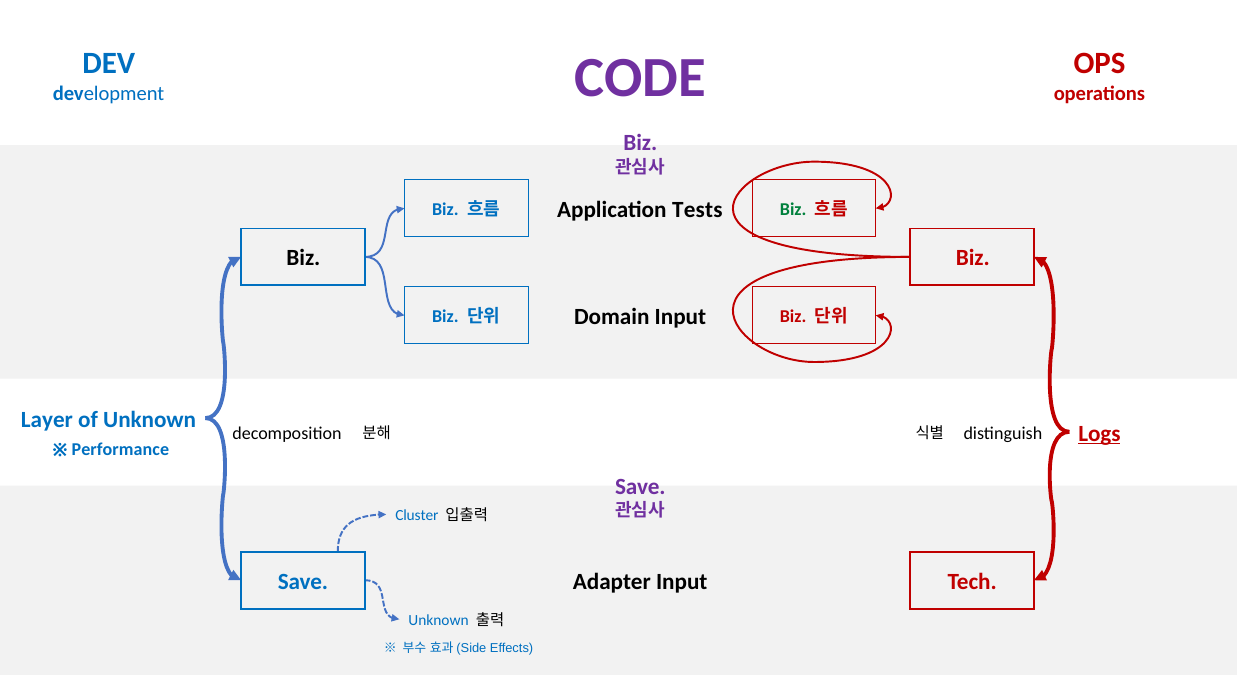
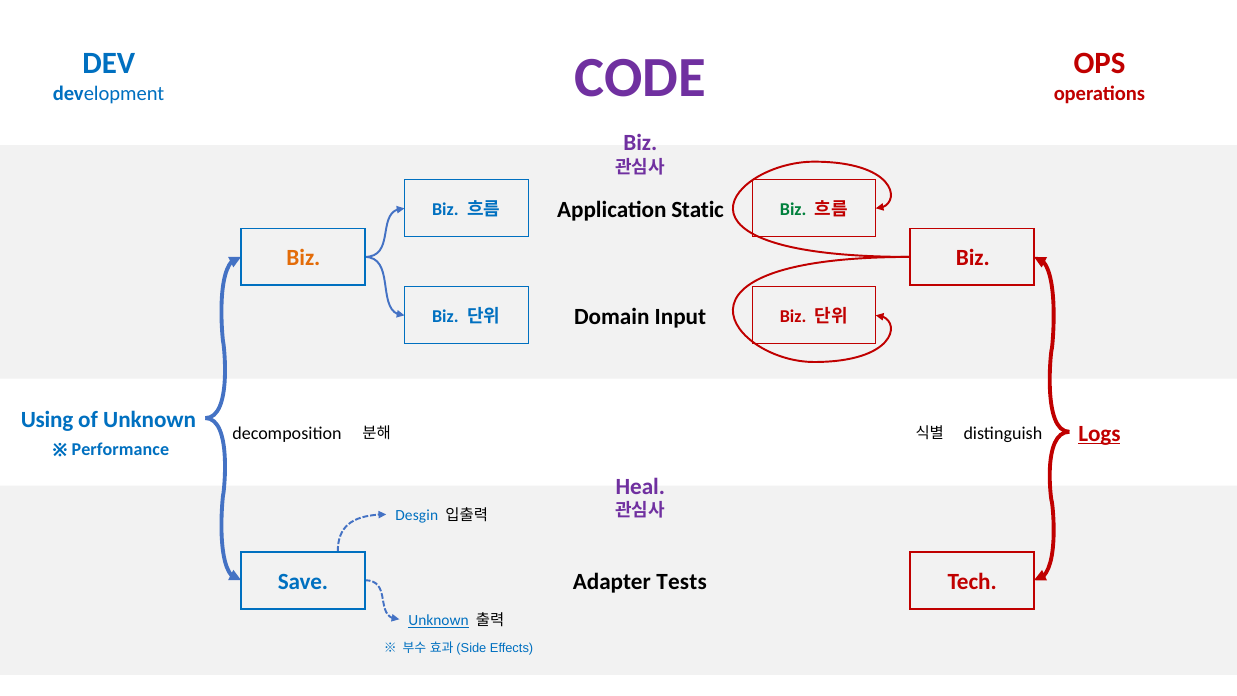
Tests: Tests -> Static (698, 210)
Biz colour: black -> orange (303, 258)
Layer: Layer -> Using (47, 420)
Save: Save -> Heal (640, 486)
Cluster: Cluster -> Desgin (417, 515)
Adapter Input: Input -> Tests (682, 581)
Unknown underline: none -> present (439, 620)
